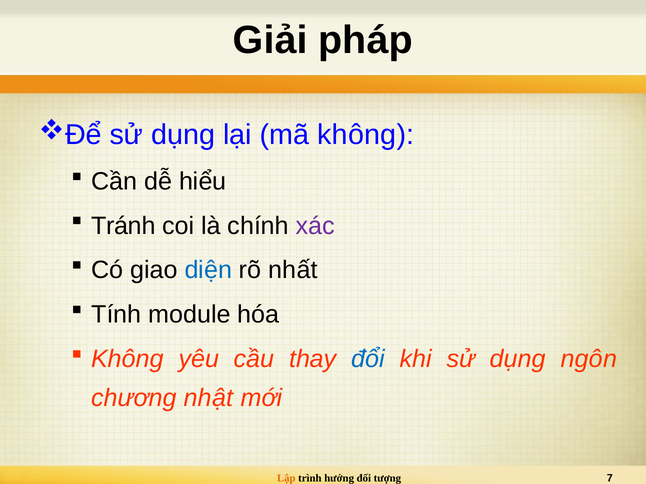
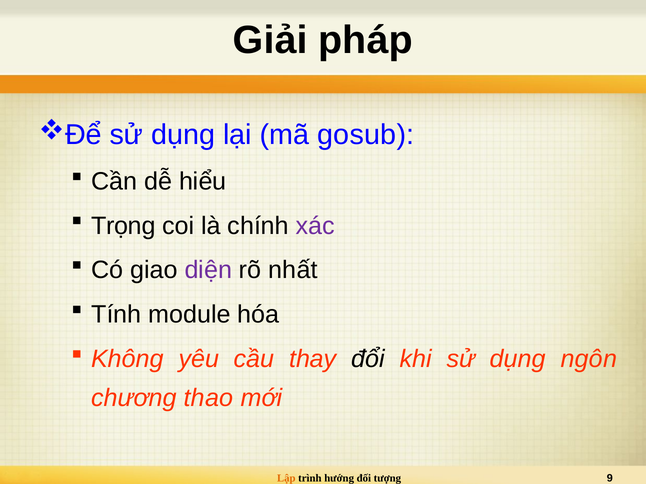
mã không: không -> gosub (366, 135)
Tránh: Tránh -> Trọng (123, 226)
diện colour: blue -> purple (208, 270)
đổi colour: blue -> black (368, 359)
nhật: nhật -> thao (209, 399)
7: 7 -> 9 (610, 479)
